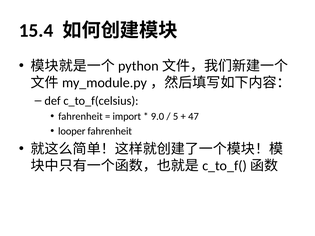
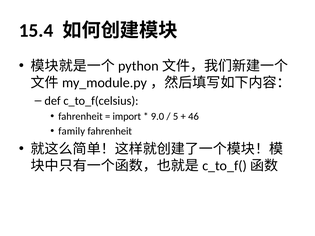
47: 47 -> 46 (194, 117)
looper: looper -> family (72, 131)
